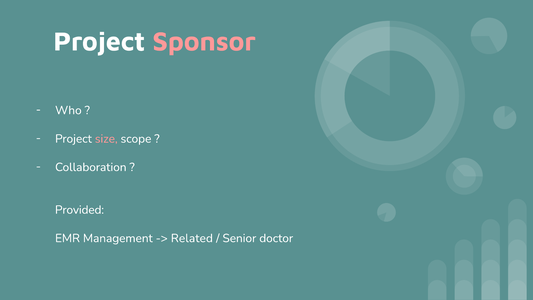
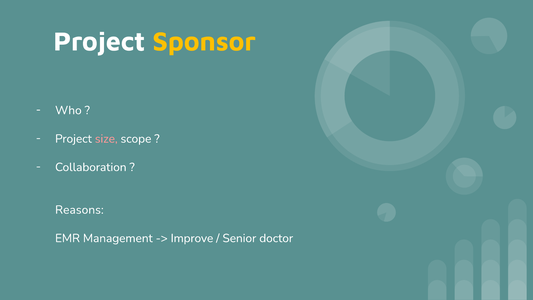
Sponsor colour: pink -> yellow (204, 42)
Provided: Provided -> Reasons (79, 210)
Related: Related -> Improve (192, 238)
